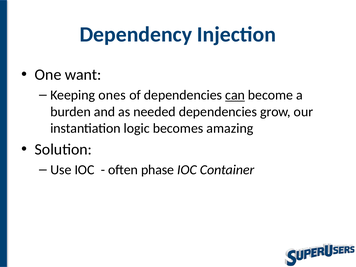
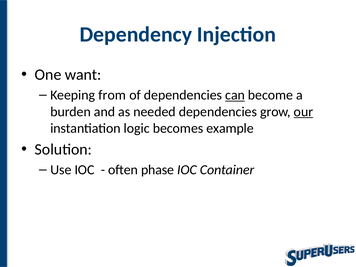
ones: ones -> from (112, 95)
our underline: none -> present (303, 112)
amazing: amazing -> example (230, 128)
